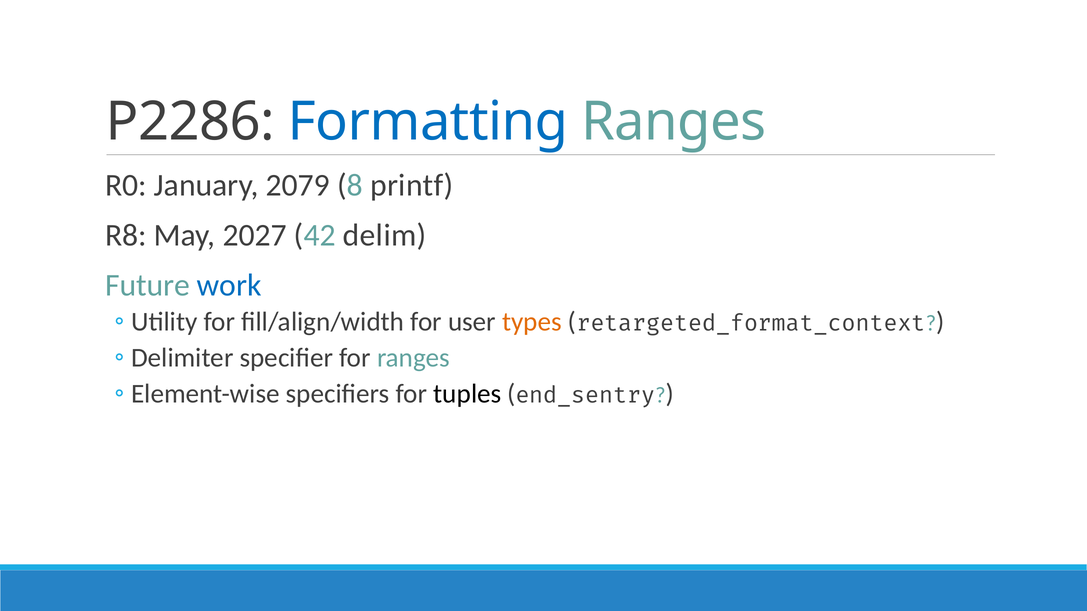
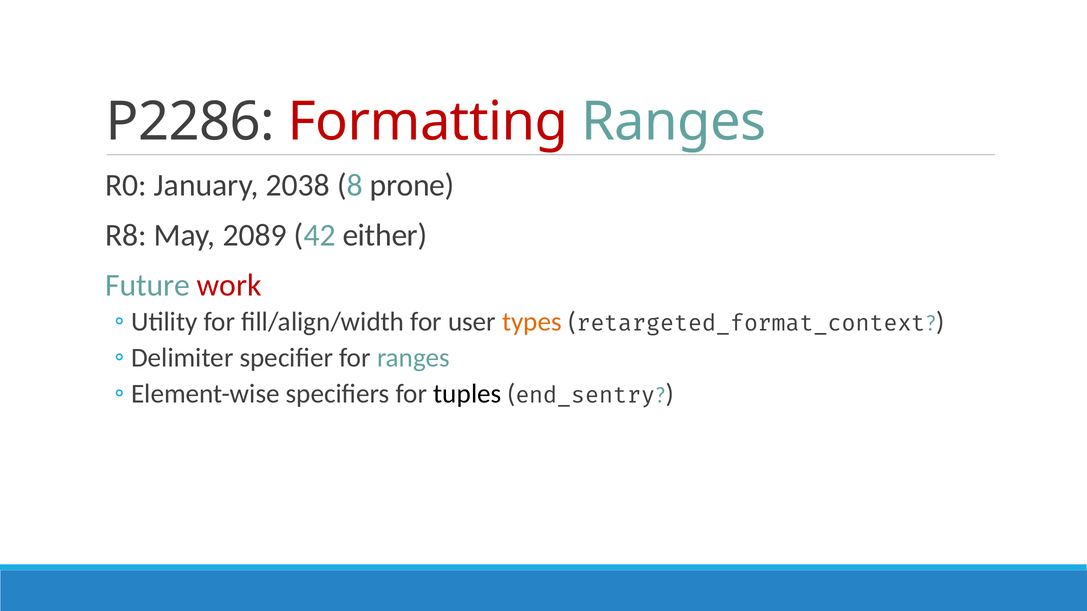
Formatting colour: blue -> red (428, 122)
2079: 2079 -> 2038 (298, 186)
printf: printf -> prone (412, 186)
2027: 2027 -> 2089 (255, 236)
delim: delim -> either (385, 236)
work colour: blue -> red (229, 286)
